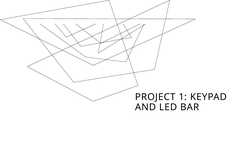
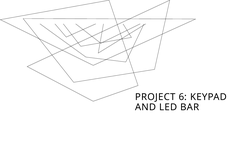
1: 1 -> 6 (183, 97)
